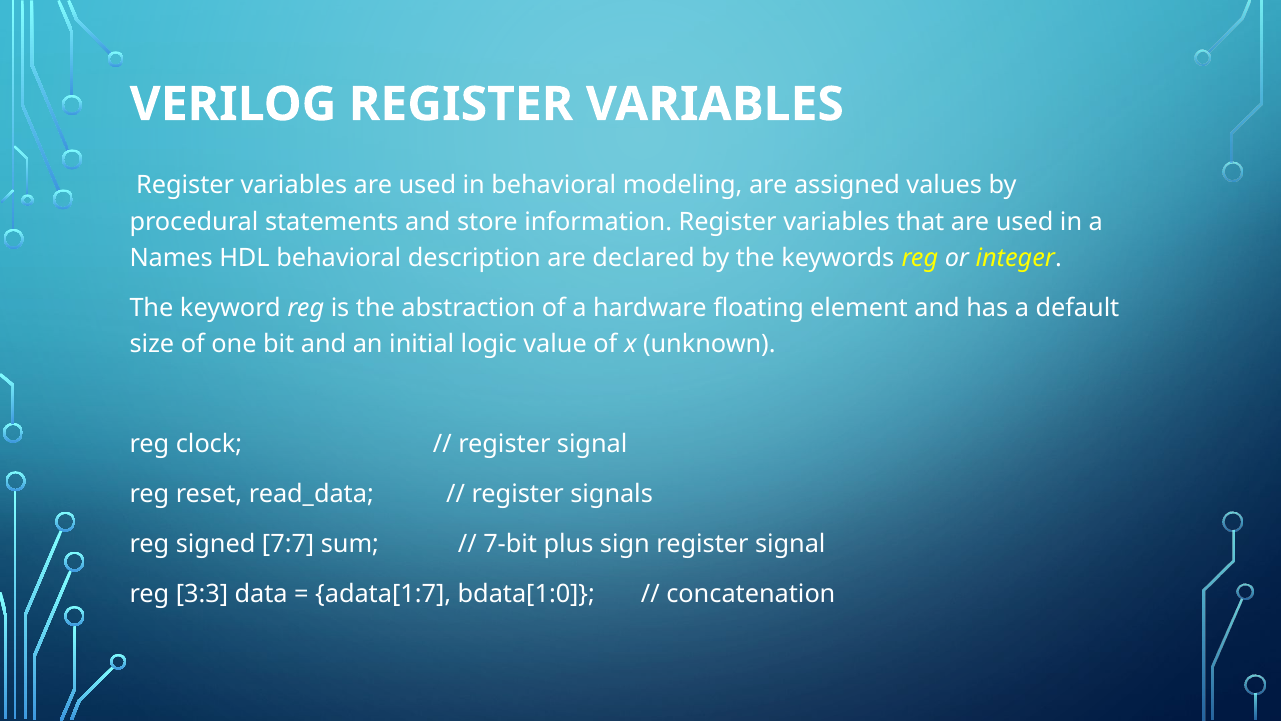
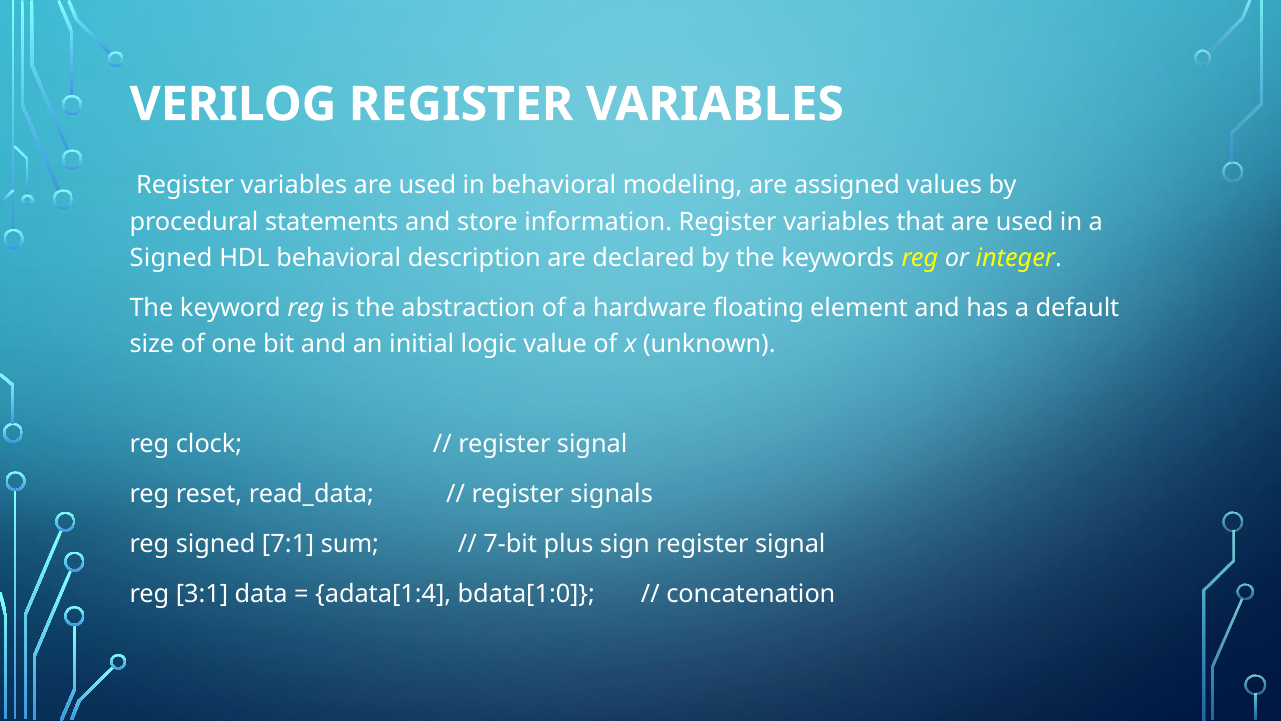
Names: Names -> Signed (171, 258)
7:7: 7:7 -> 7:1 (288, 544)
3:3: 3:3 -> 3:1 (202, 593)
adata[1:7: adata[1:7 -> adata[1:4 (383, 593)
